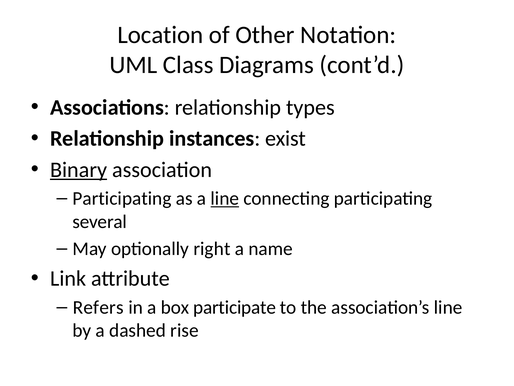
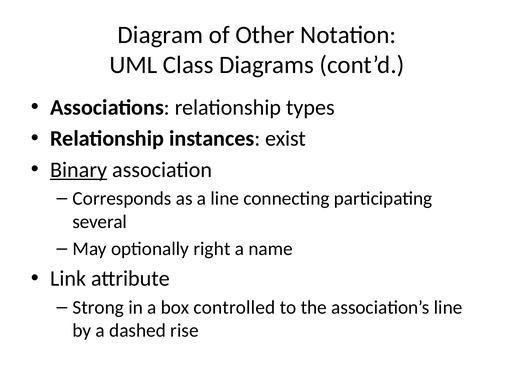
Location: Location -> Diagram (160, 35)
Participating: Participating -> Corresponds (122, 198)
line underline: present -> none (225, 198)
Refers: Refers -> Strong (98, 307)
participate: participate -> controlled (234, 307)
